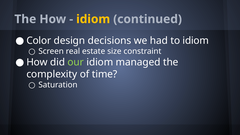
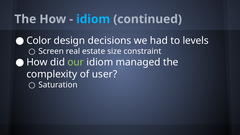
idiom colour: yellow -> light blue (93, 19)
to idiom: idiom -> levels (196, 41)
time: time -> user (105, 74)
